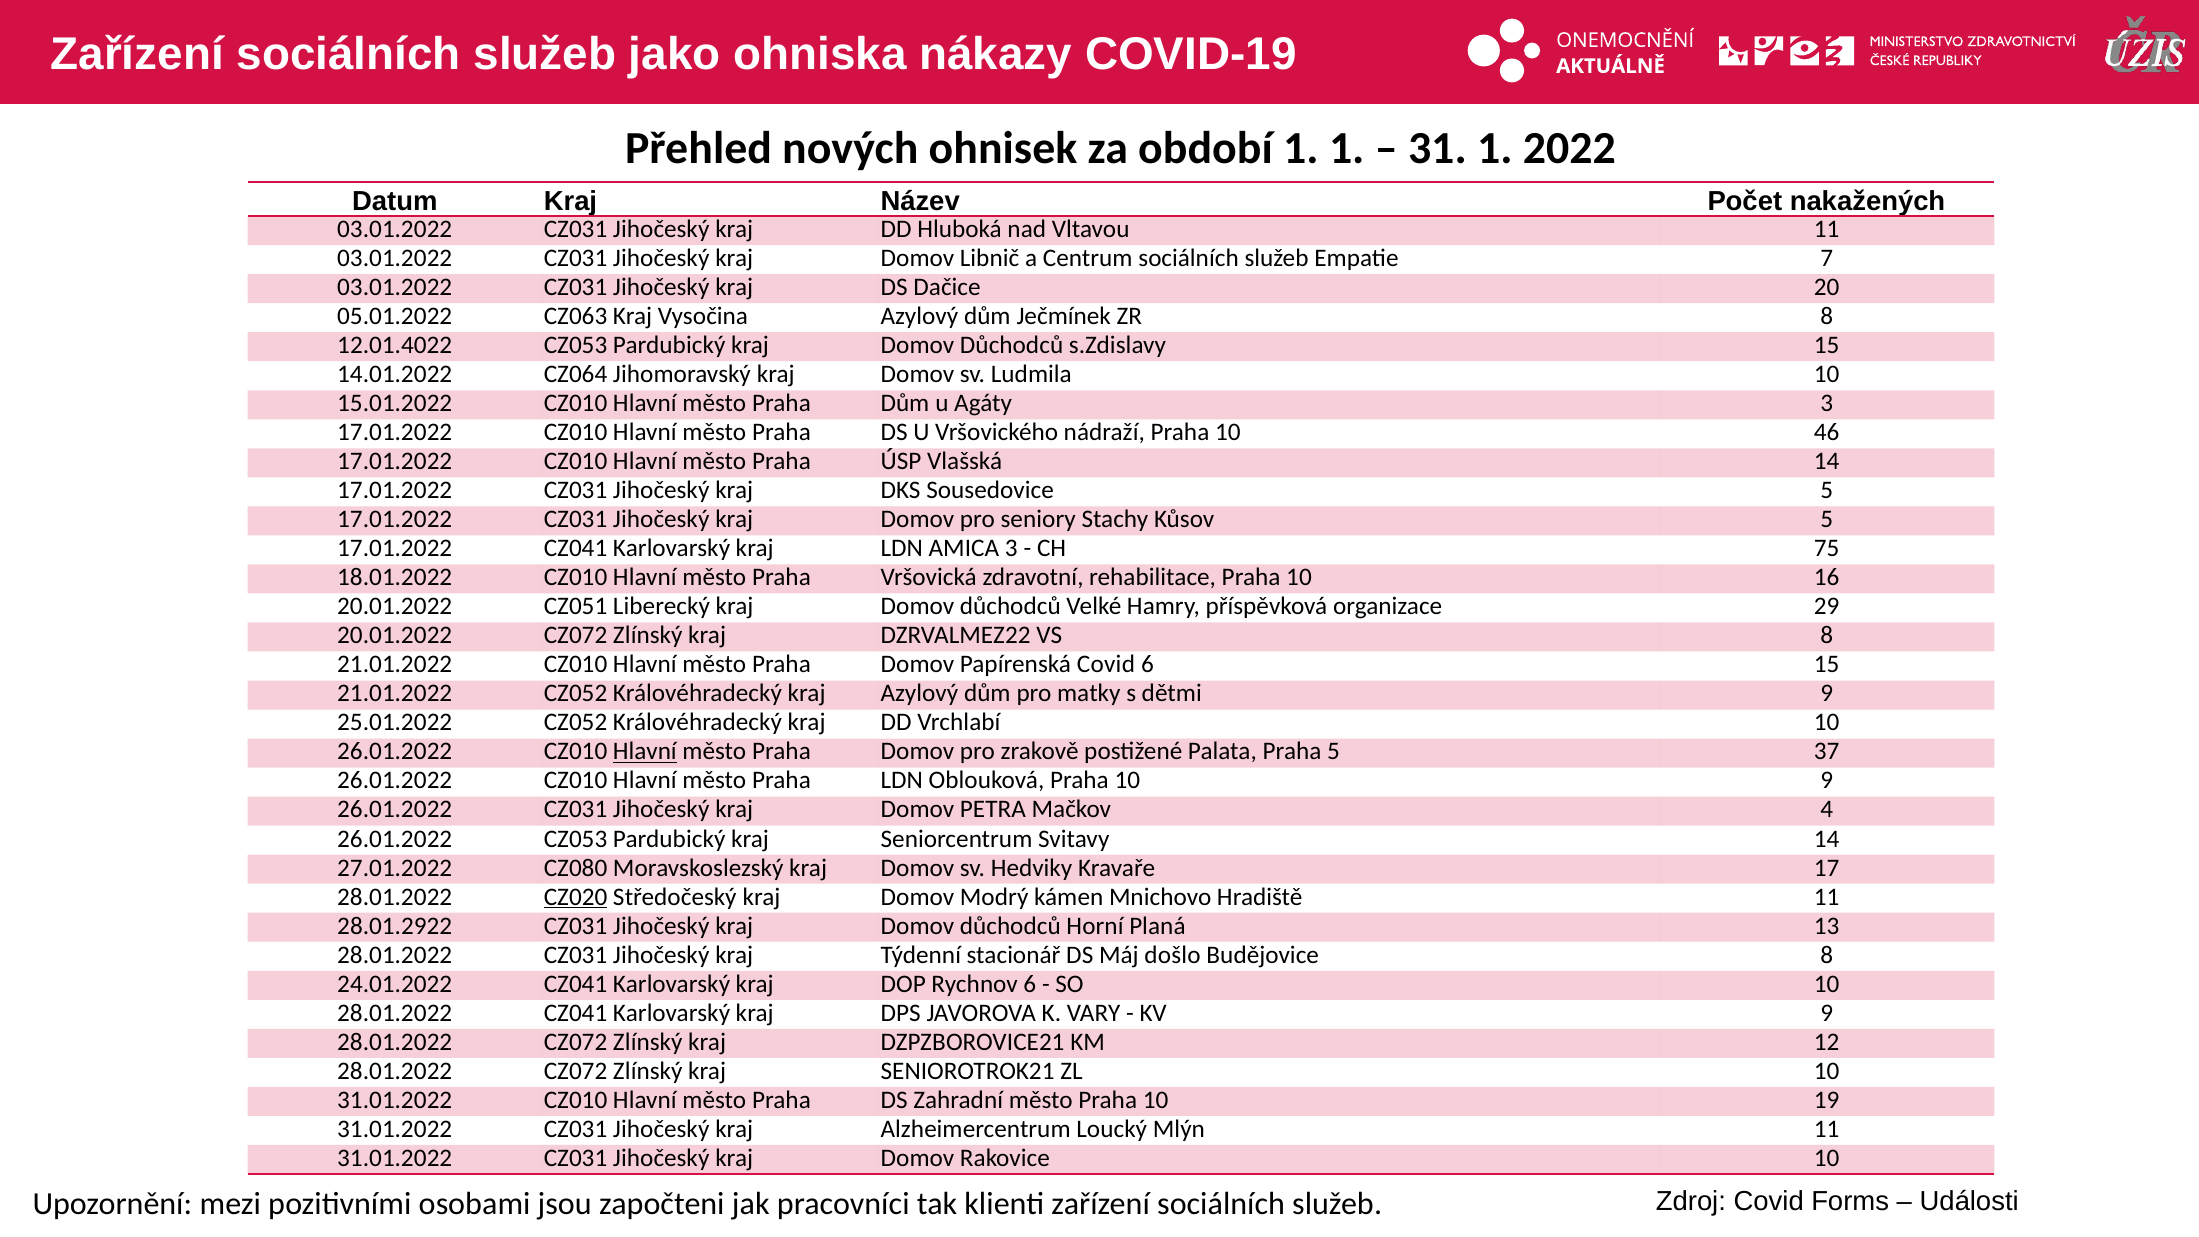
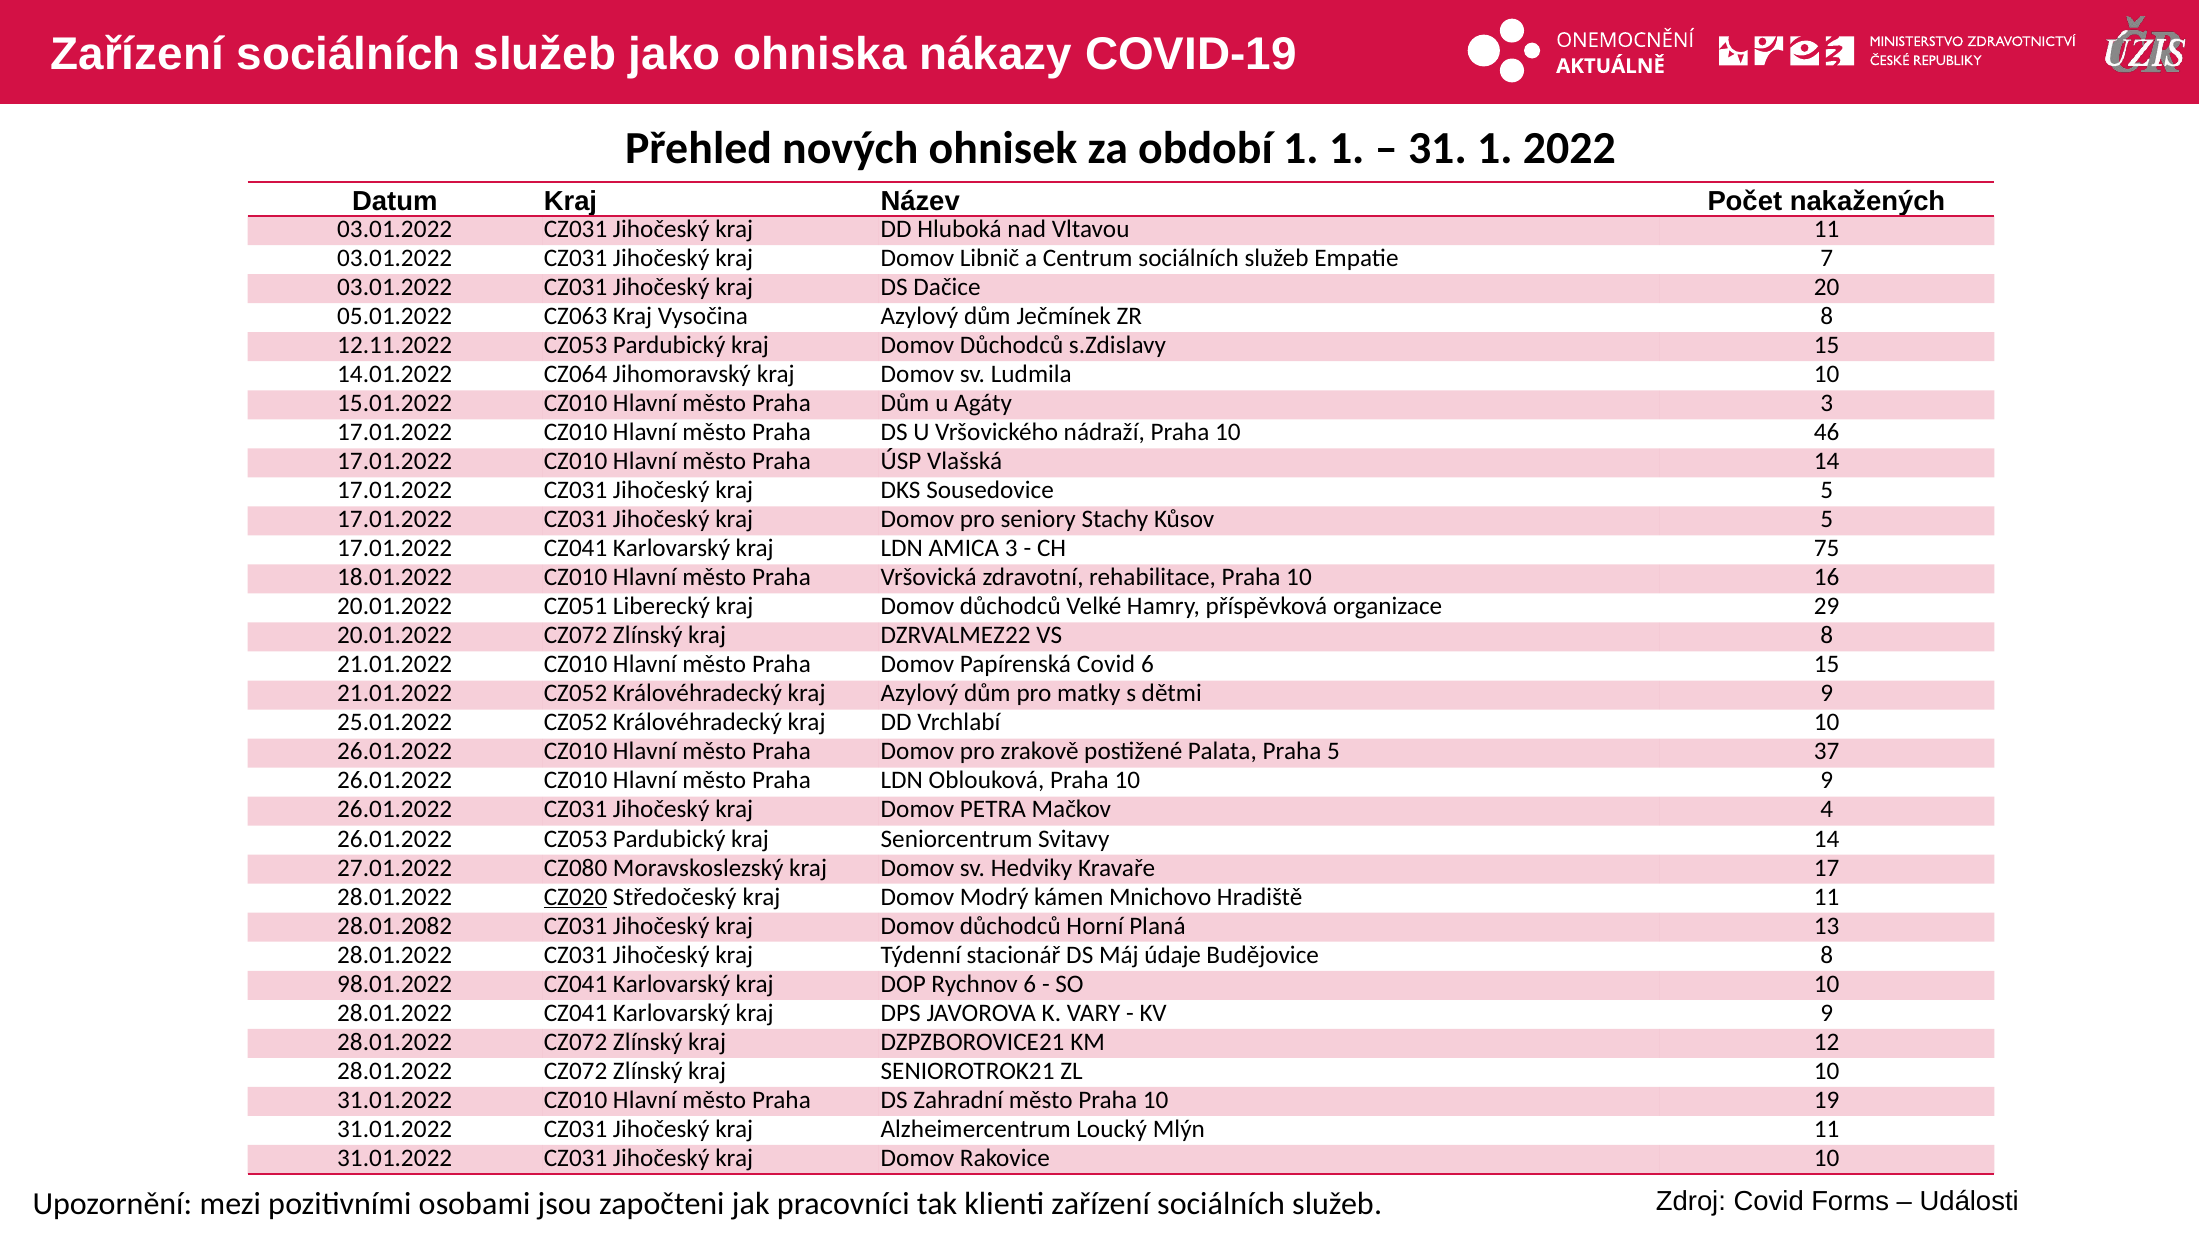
12.01.4022: 12.01.4022 -> 12.11.2022 (395, 345)
Hlavní underline: present -> none (645, 752)
28.01.2922: 28.01.2922 -> 28.01.2082 (395, 926)
došlo: došlo -> údaje (1173, 955)
24.01.2022: 24.01.2022 -> 98.01.2022 (395, 984)
